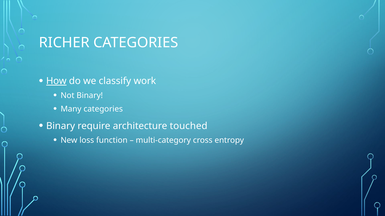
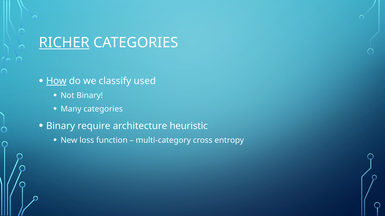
RICHER underline: none -> present (64, 43)
work: work -> used (145, 81)
touched: touched -> heuristic (189, 126)
